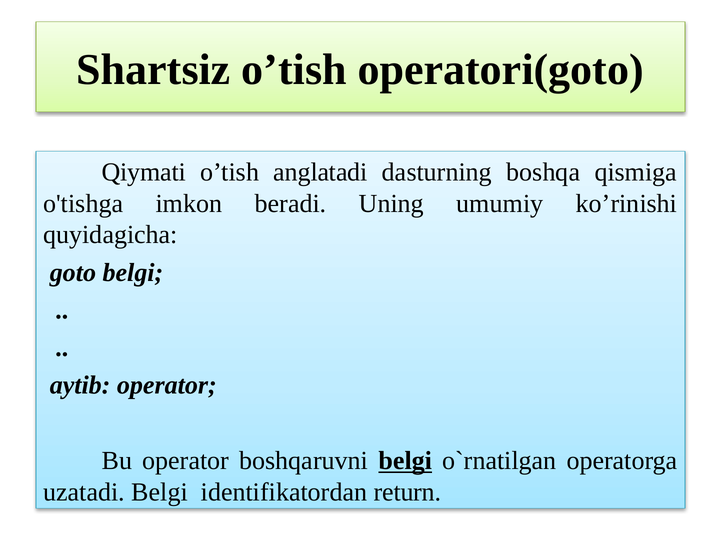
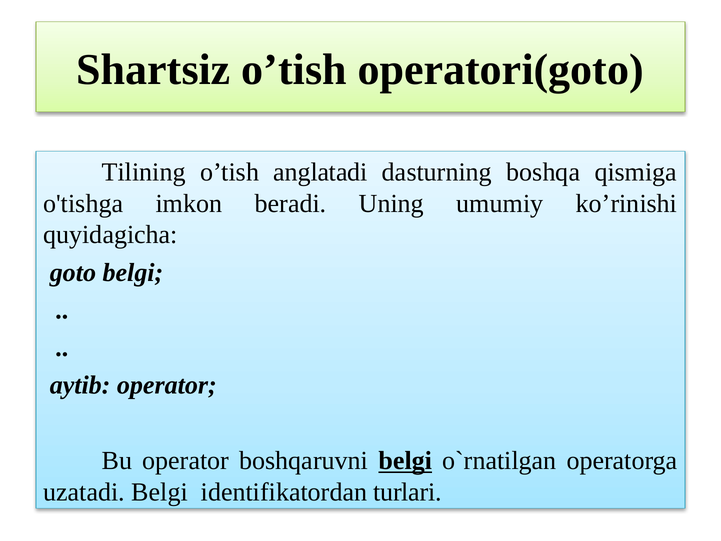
Qiymati: Qiymati -> Tilining (144, 172)
return: return -> turlari (407, 492)
